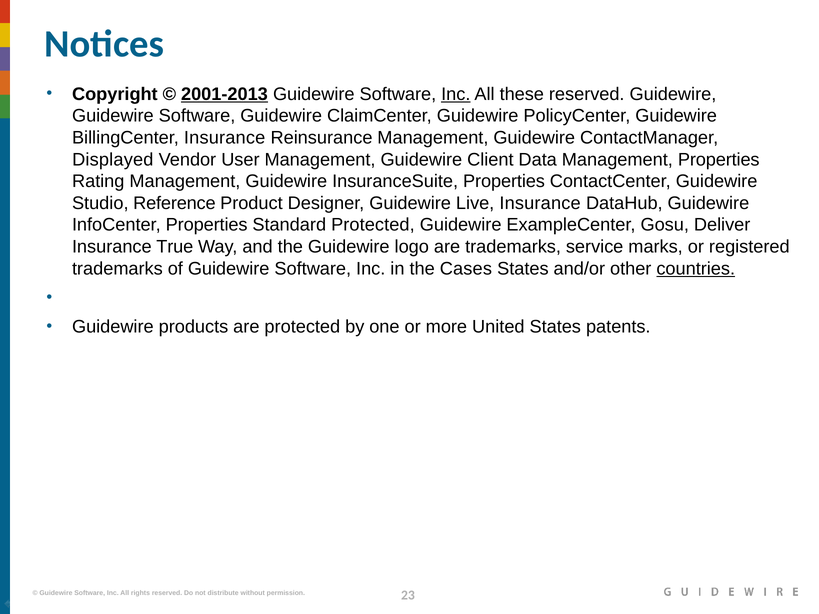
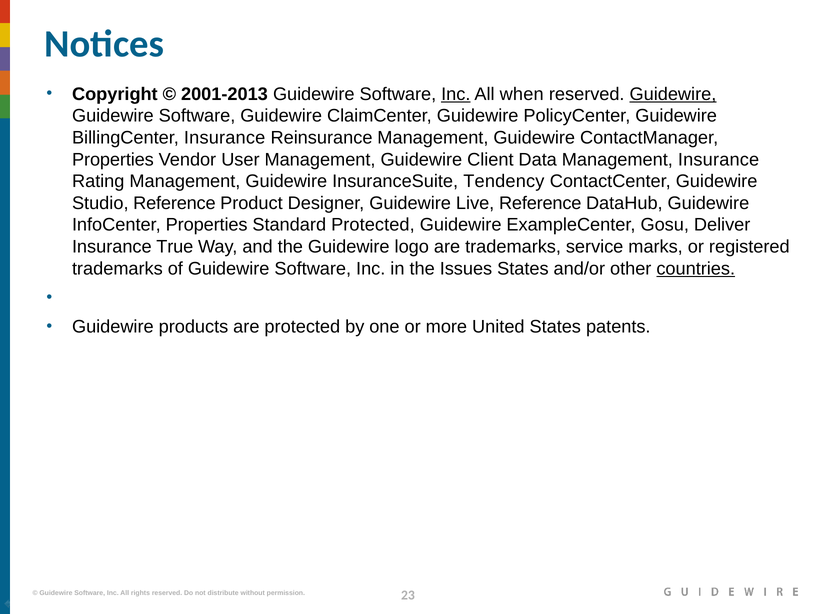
2001-2013 underline: present -> none (224, 94)
these: these -> when (522, 94)
Guidewire underline: none -> present (673, 94)
Displayed: Displayed -> Properties (113, 160)
Management Properties: Properties -> Insurance (719, 160)
InsuranceSuite Properties: Properties -> Tendency (504, 181)
Live Insurance: Insurance -> Reference (540, 203)
Cases: Cases -> Issues (466, 269)
